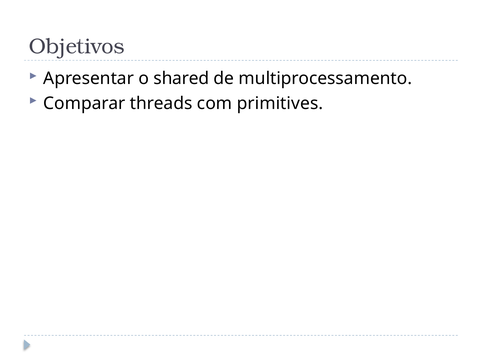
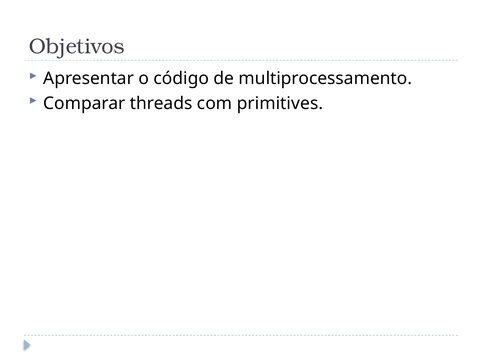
shared: shared -> código (181, 78)
